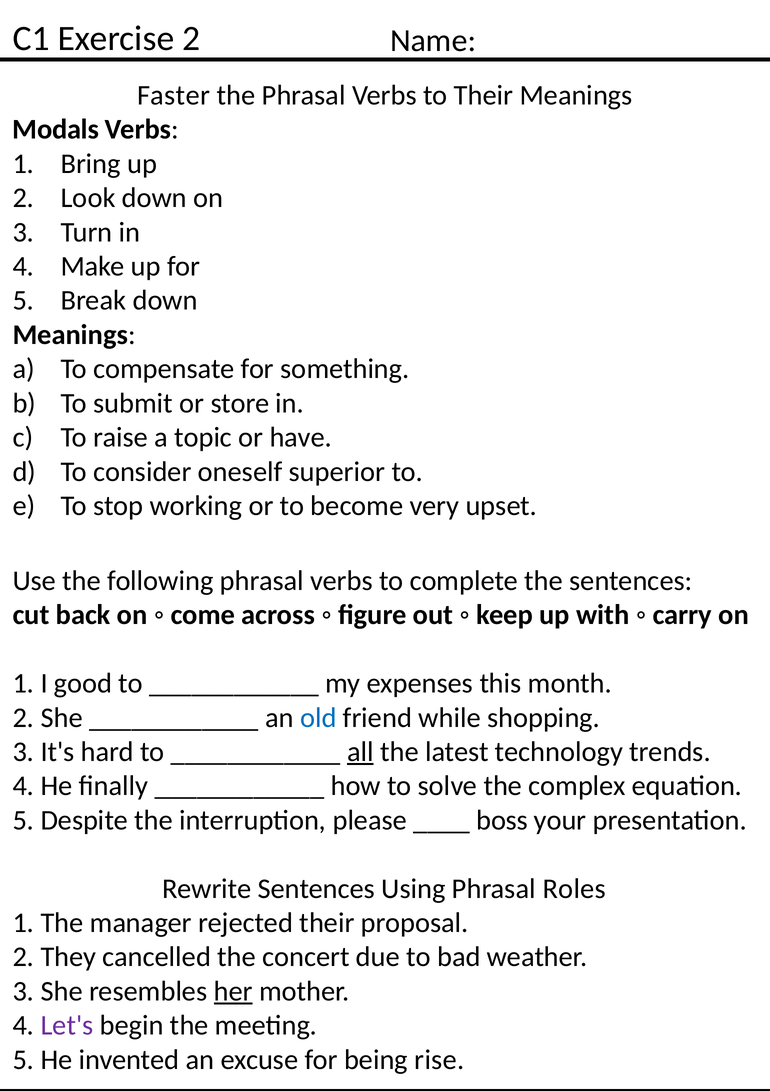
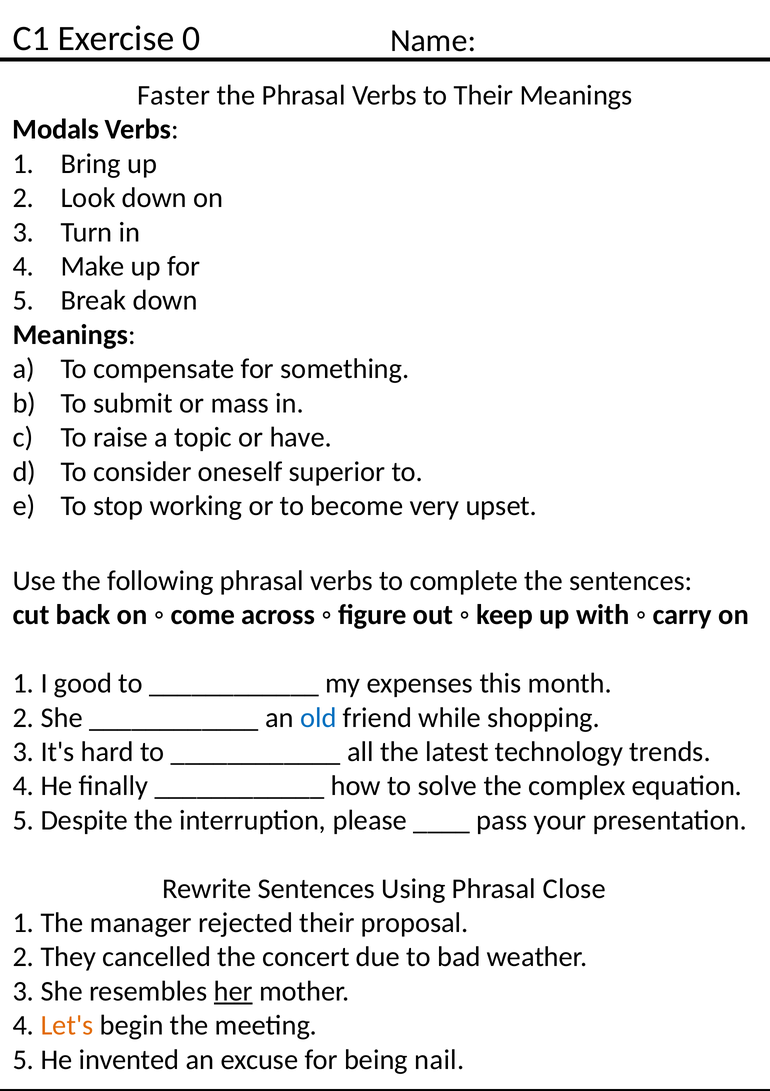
Exercise 2: 2 -> 0 (191, 38)
store: store -> mass (240, 403)
all underline: present -> none (360, 752)
boss: boss -> pass (502, 820)
Roles: Roles -> Close (574, 889)
Let's colour: purple -> orange (67, 1025)
rise: rise -> nail (439, 1060)
